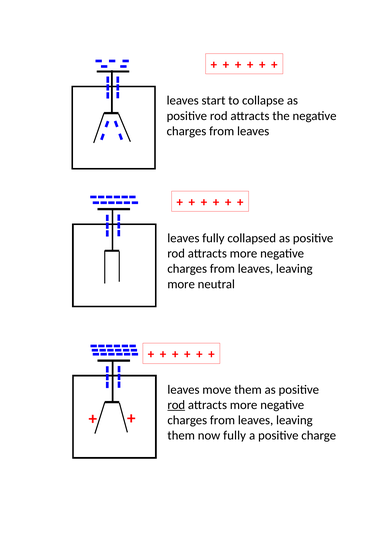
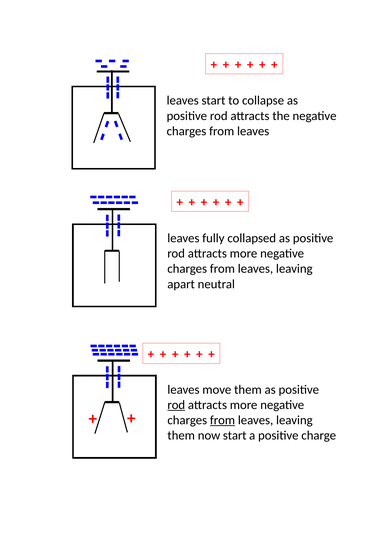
more: more -> apart (181, 284)
from underline: none -> present (222, 420)
now fully: fully -> start (235, 436)
